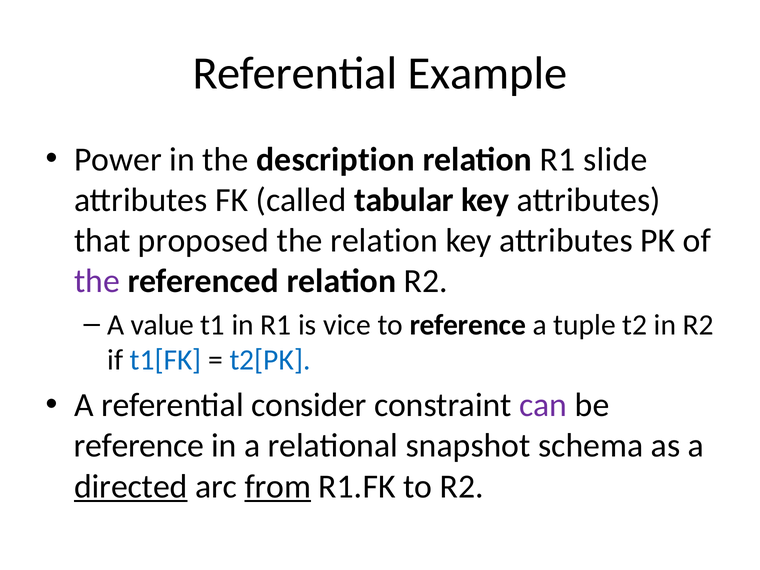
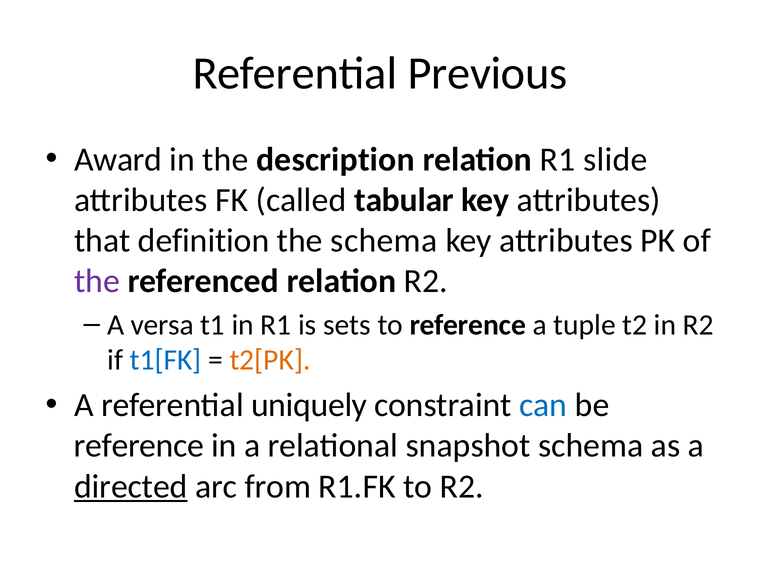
Example: Example -> Previous (488, 74)
Power: Power -> Award (118, 159)
proposed: proposed -> definition (204, 241)
the relation: relation -> schema (384, 241)
value: value -> versa (162, 325)
vice: vice -> sets (347, 325)
t2[PK colour: blue -> orange (270, 360)
consider: consider -> uniquely (309, 405)
can colour: purple -> blue (543, 405)
from underline: present -> none (278, 486)
